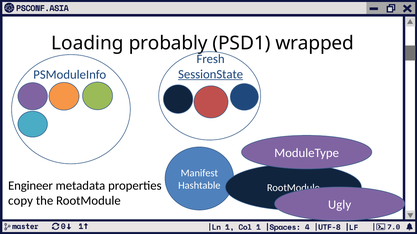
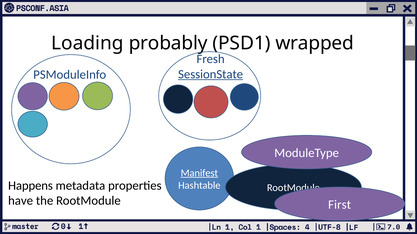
Manifest underline: none -> present (199, 173)
Engineer: Engineer -> Happens (30, 186)
copy: copy -> have (21, 201)
Ugly: Ugly -> First (340, 205)
